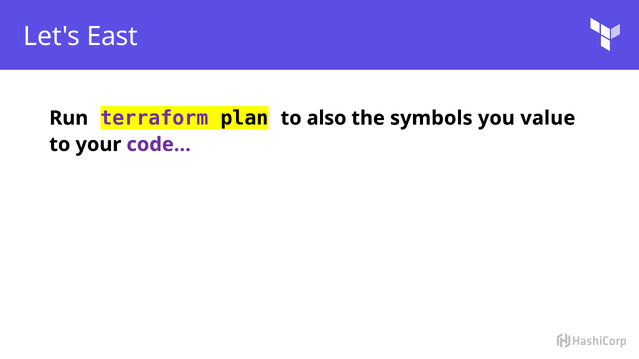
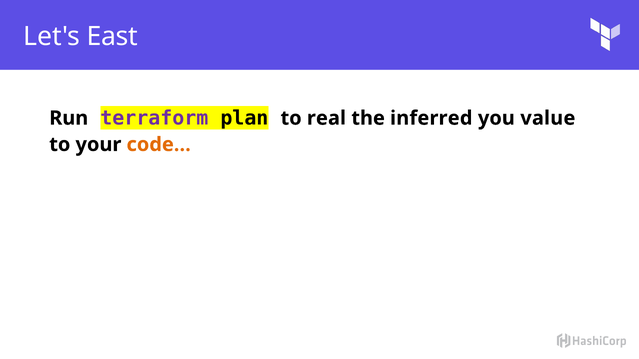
also: also -> real (326, 118)
symbols: symbols -> inferred (431, 118)
code… colour: purple -> orange (159, 145)
